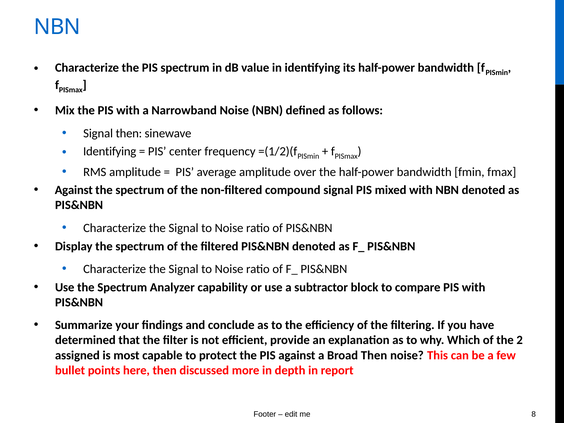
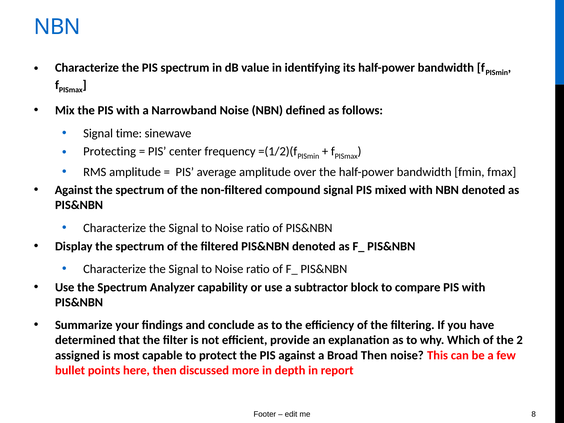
Signal then: then -> time (129, 133)
Identifying: Identifying -> Protecting (110, 151)
